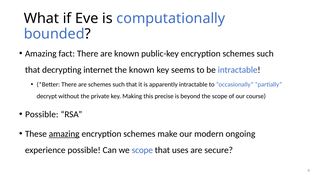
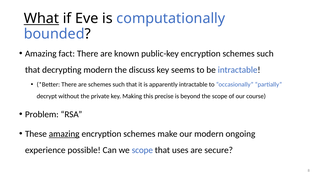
What underline: none -> present (41, 18)
decrypting internet: internet -> modern (98, 70)
the known: known -> discuss (142, 70)
Possible: Possible -> Problem (42, 115)
